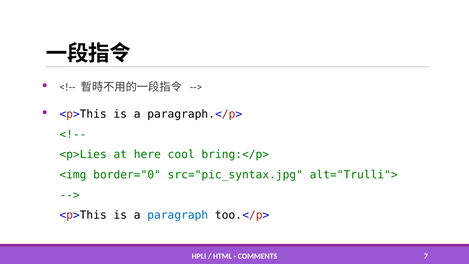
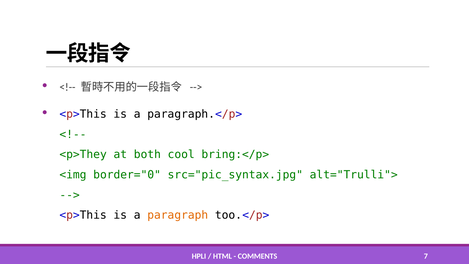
<p>Lies: <p>Lies -> <p>They (83, 154)
here: here -> both (147, 154)
paragraph colour: blue -> orange (178, 215)
